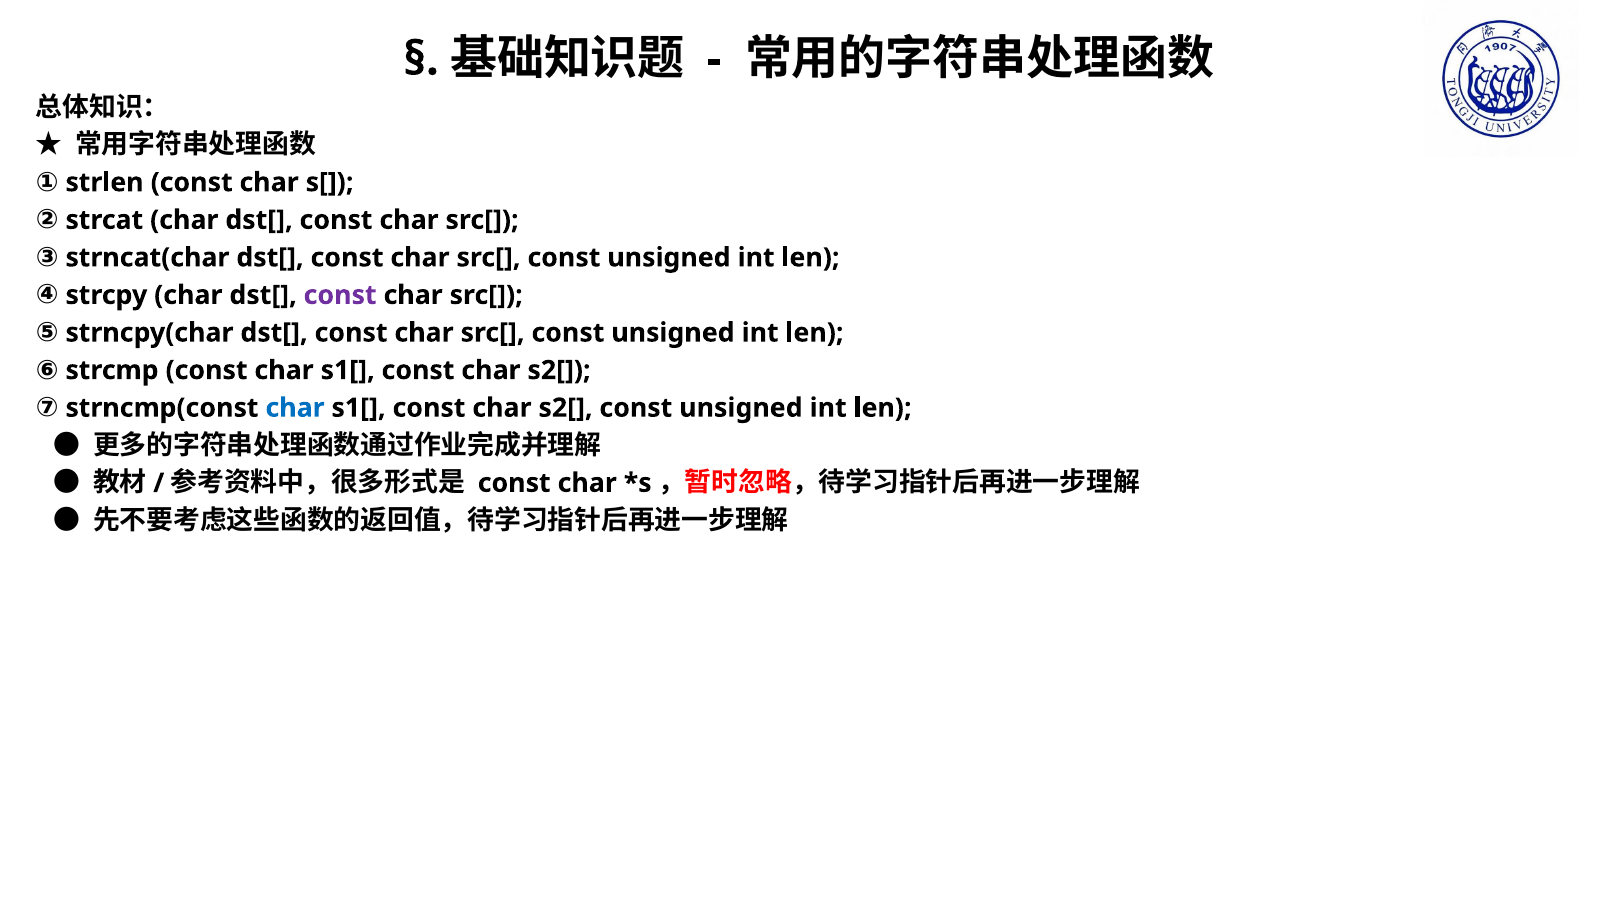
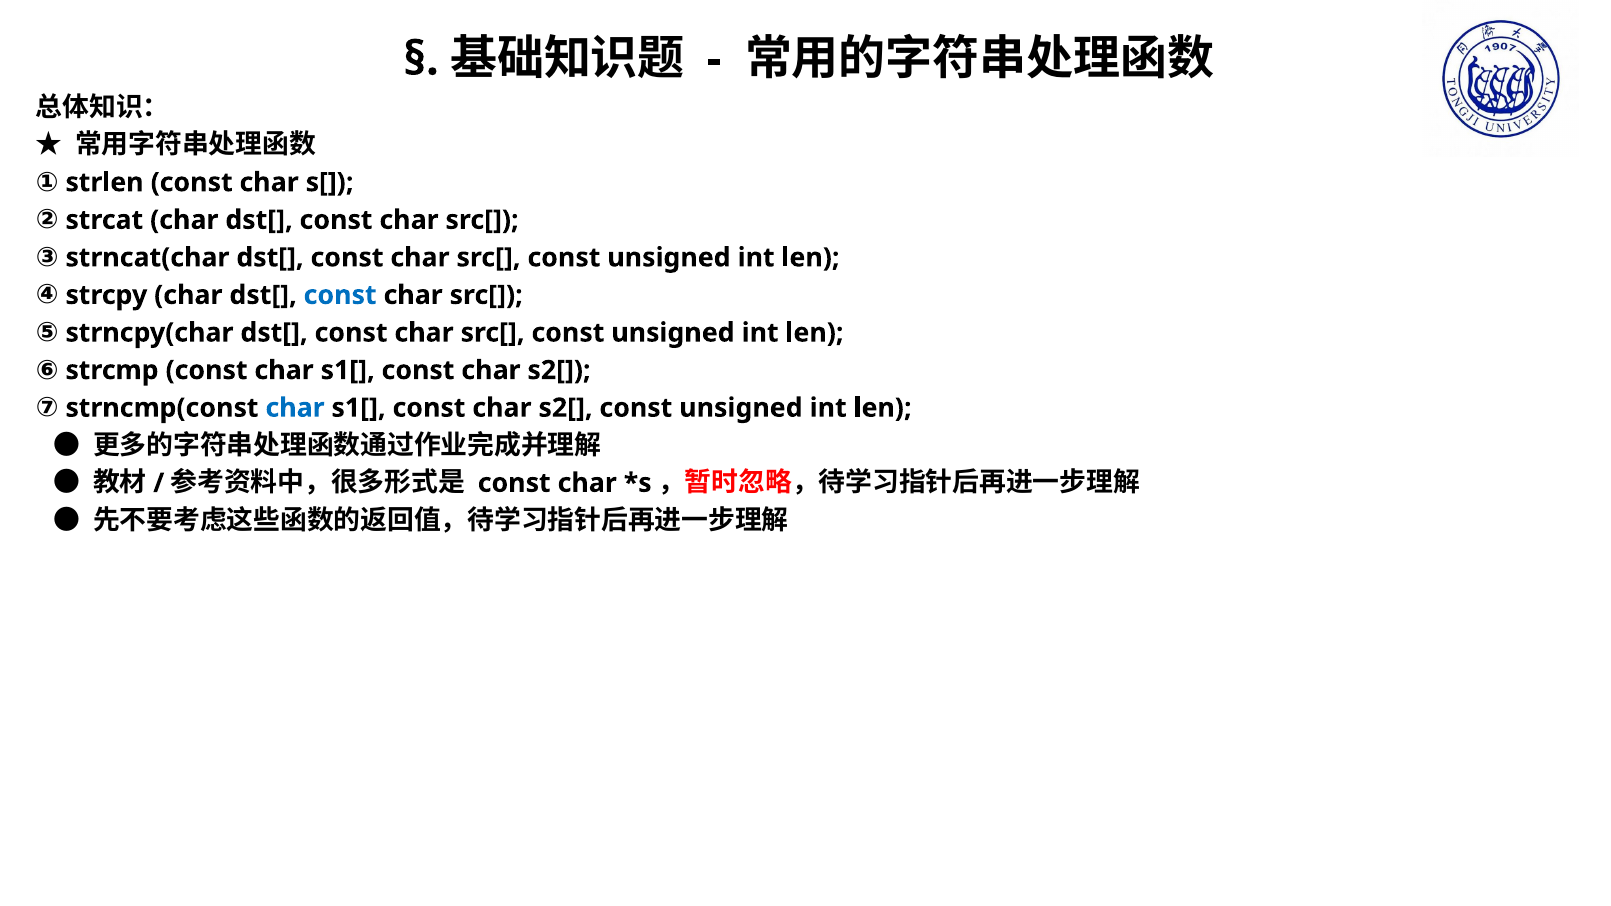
const colour: purple -> blue (340, 295)
